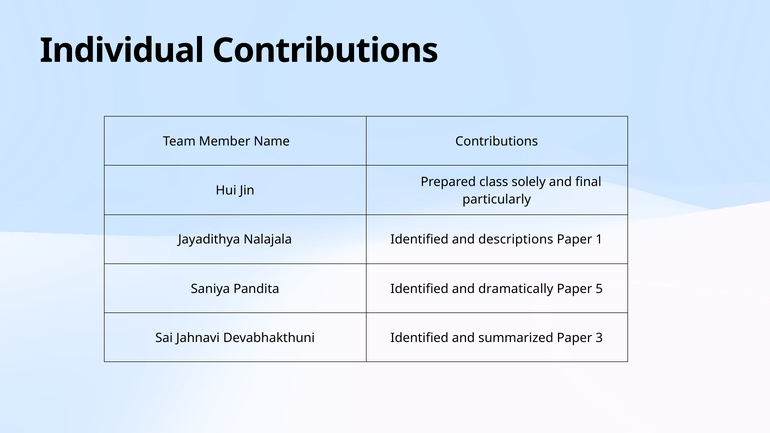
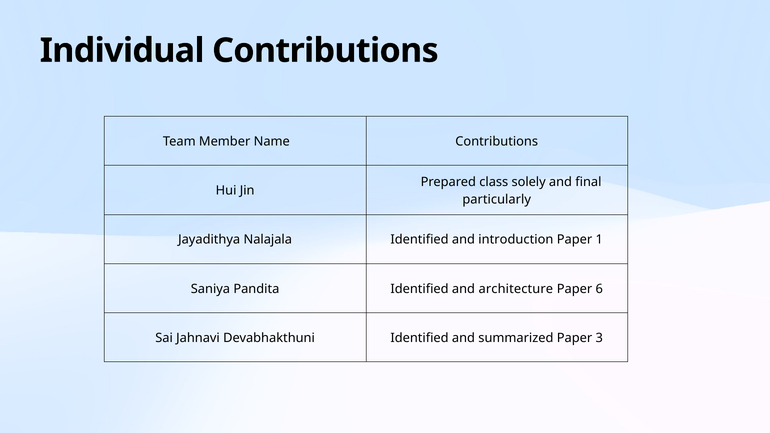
descriptions: descriptions -> introduction (516, 240)
dramatically: dramatically -> architecture (516, 289)
5: 5 -> 6 (599, 289)
